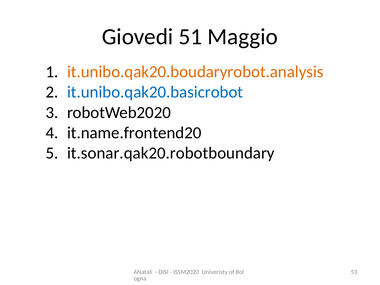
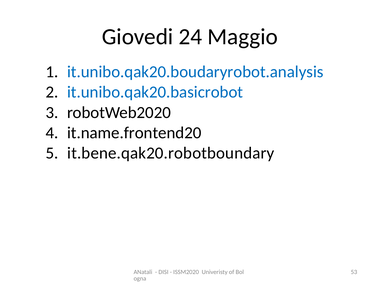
51: 51 -> 24 (190, 37)
it.unibo.qak20.boudaryrobot.analysis colour: orange -> blue (195, 72)
it.sonar.qak20.robotboundary: it.sonar.qak20.robotboundary -> it.bene.qak20.robotboundary (171, 153)
